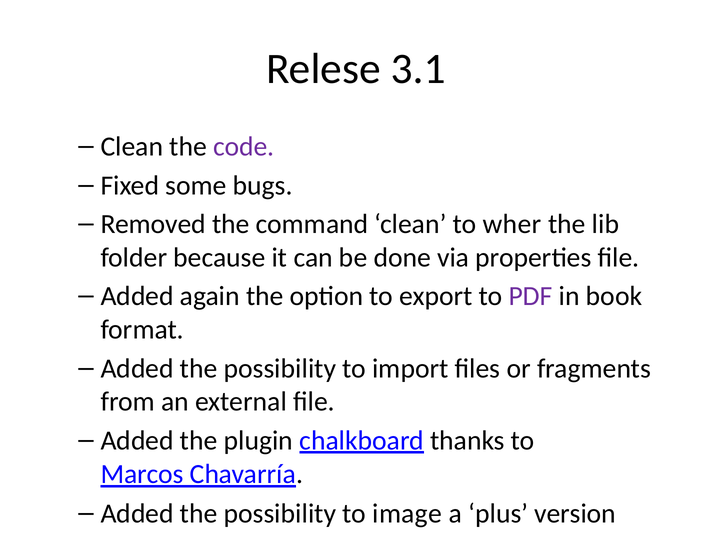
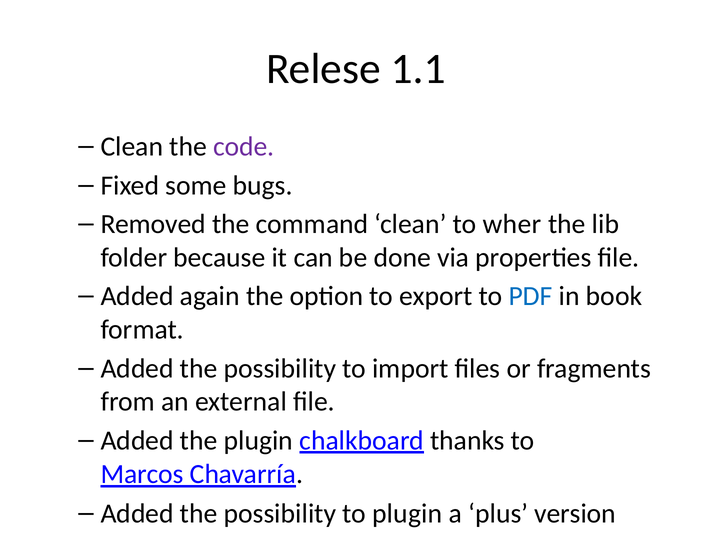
3.1: 3.1 -> 1.1 (418, 69)
PDF colour: purple -> blue (531, 296)
to image: image -> plugin (407, 514)
